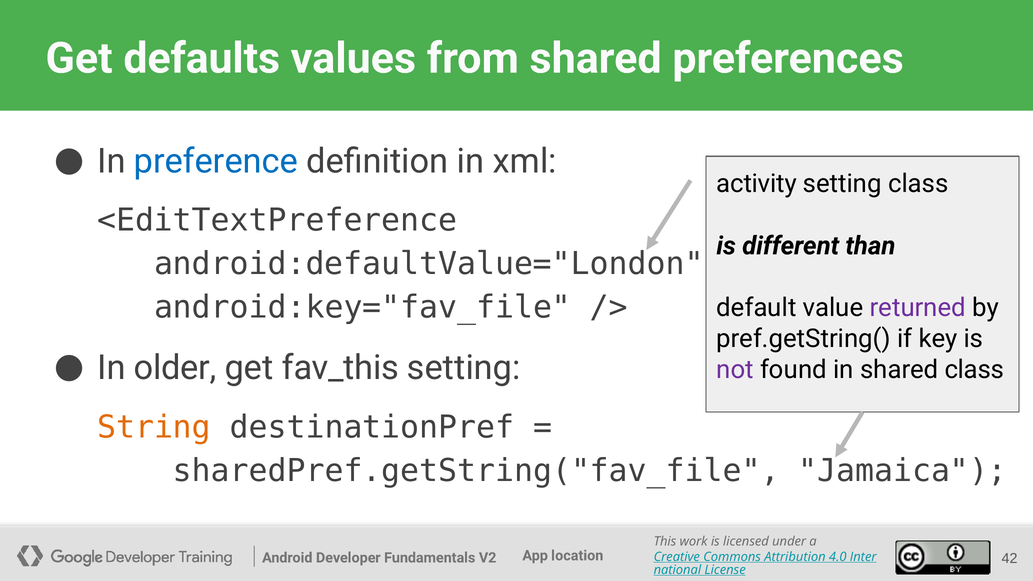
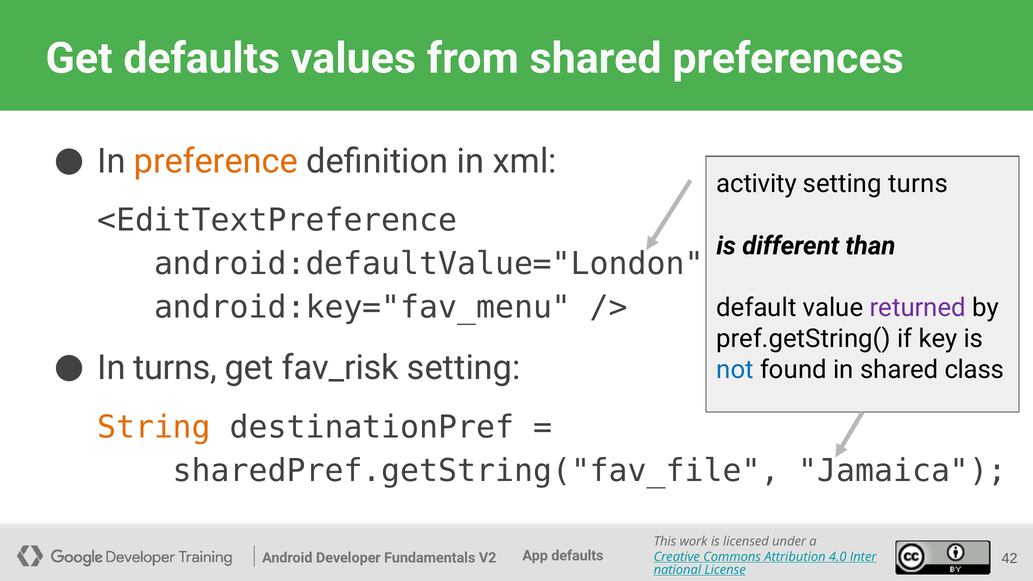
preference colour: blue -> orange (216, 161)
setting class: class -> turns (918, 184)
android:key="fav_file: android:key="fav_file -> android:key="fav_menu (362, 308)
In older: older -> turns (175, 368)
fav_this: fav_this -> fav_risk (340, 368)
not colour: purple -> blue (735, 370)
location: location -> defaults (577, 556)
